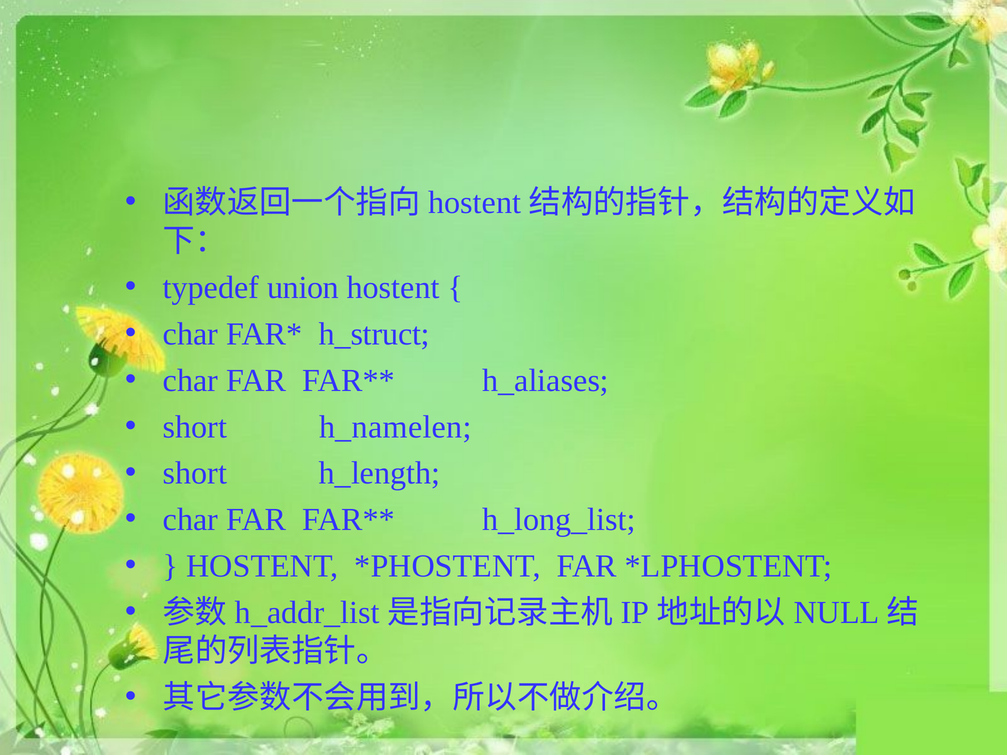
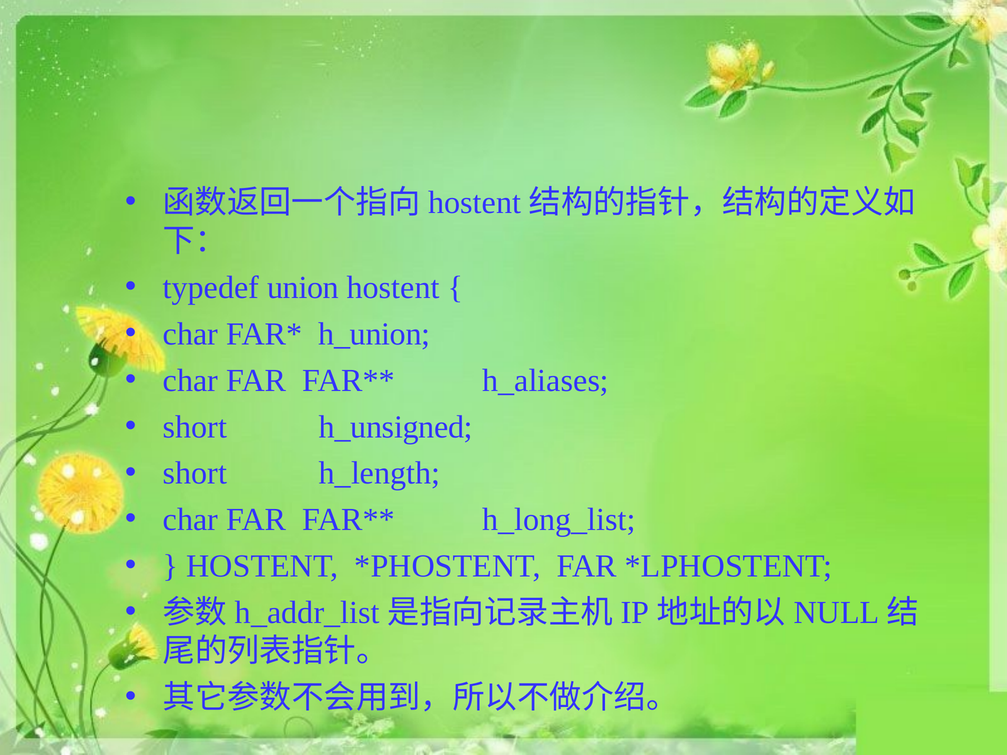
h_struct: h_struct -> h_union (374, 334)
h_namelen: h_namelen -> h_unsigned (396, 427)
